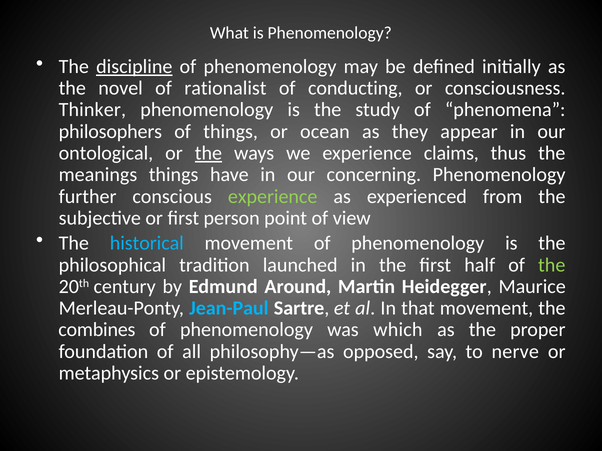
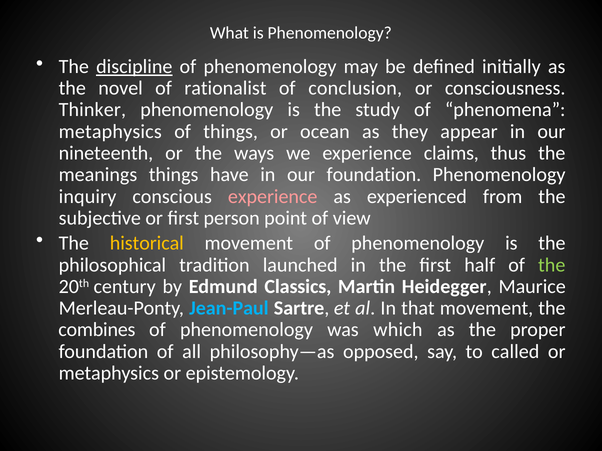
conducting: conducting -> conclusion (355, 88)
philosophers: philosophers -> metaphysics (110, 132)
ontological: ontological -> nineteenth (106, 153)
the underline: present -> none (208, 153)
our concerning: concerning -> foundation (374, 175)
further: further -> inquiry (88, 197)
experience colour: light green -> pink (273, 197)
historical colour: light blue -> yellow (147, 244)
Around: Around -> Classics (298, 287)
nerve: nerve -> called (515, 352)
